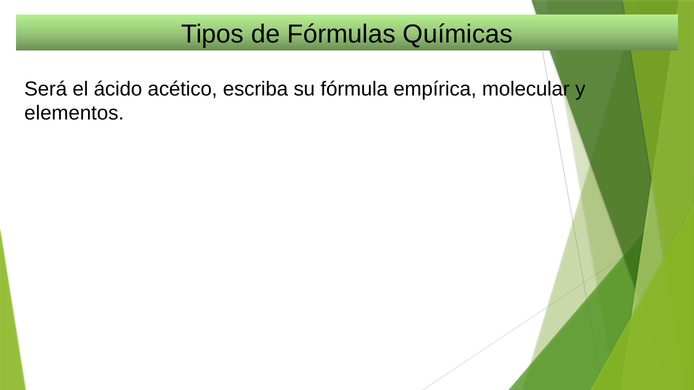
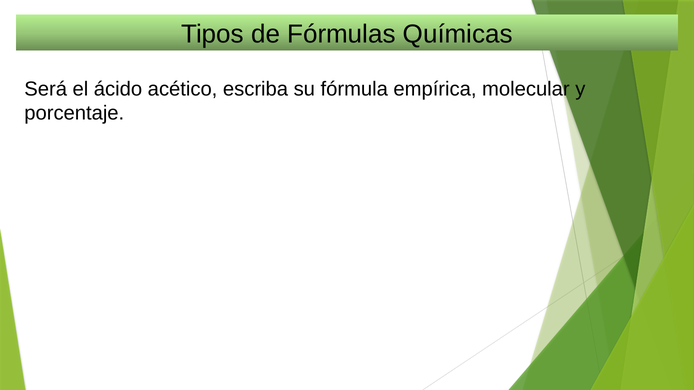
elementos: elementos -> porcentaje (74, 113)
